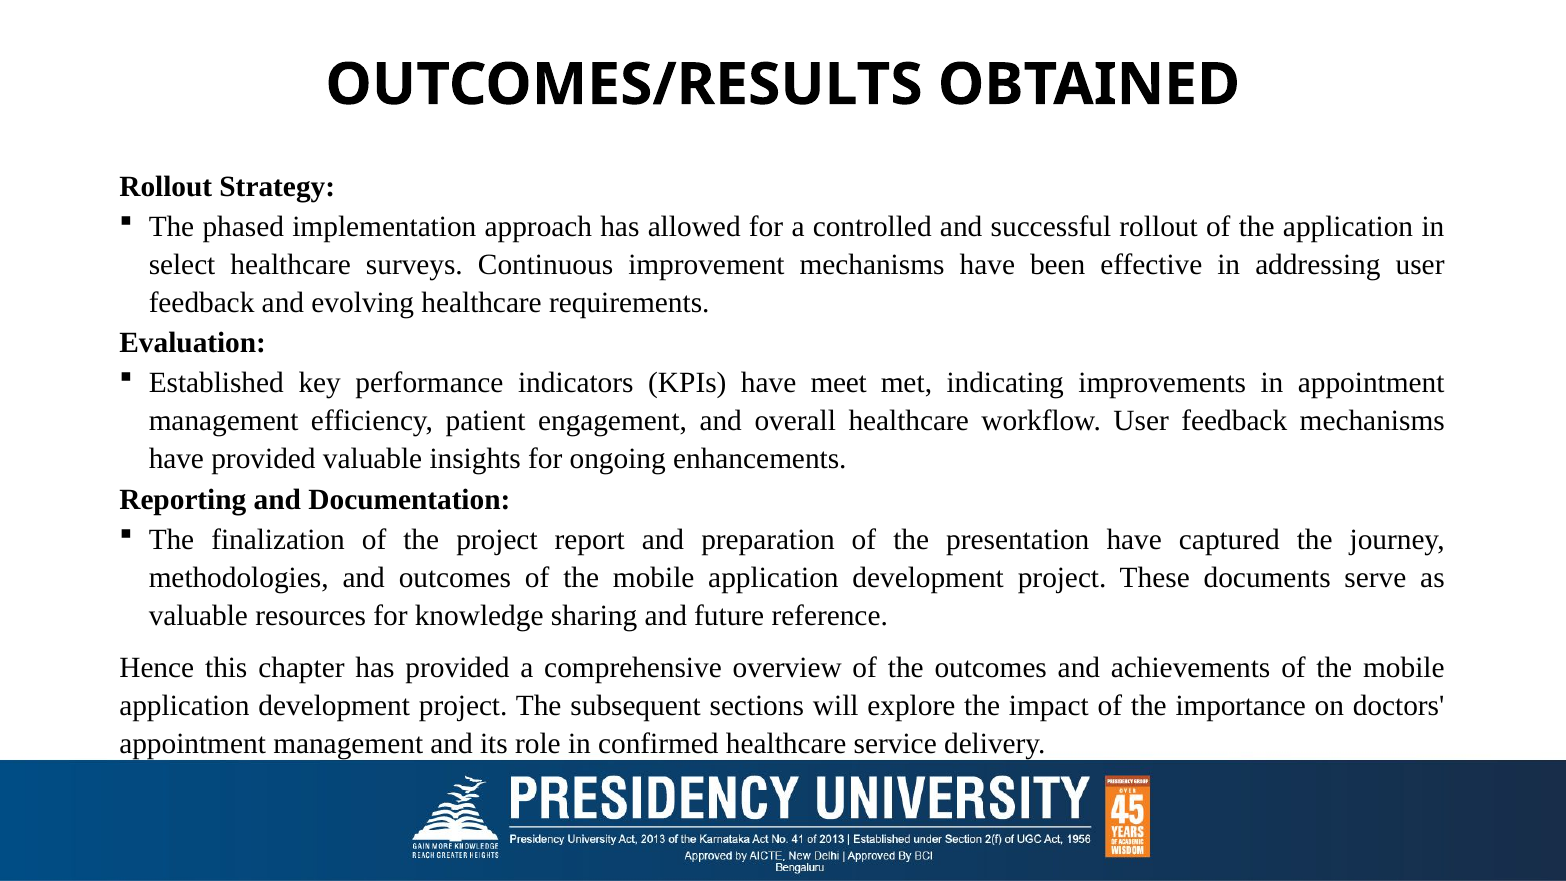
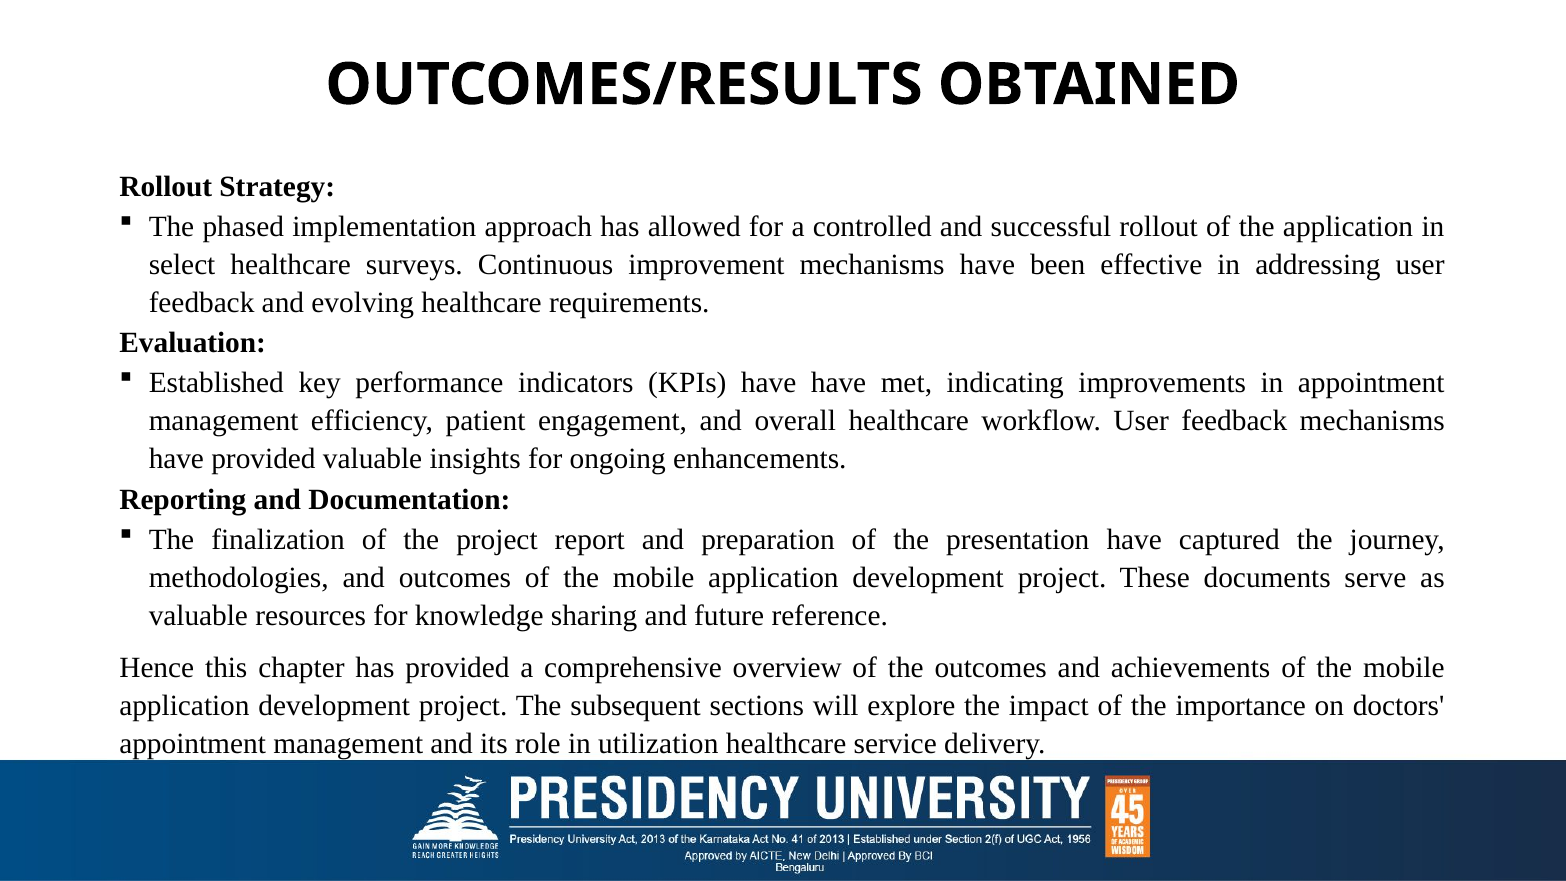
have meet: meet -> have (839, 383)
confirmed: confirmed -> utilization (658, 744)
